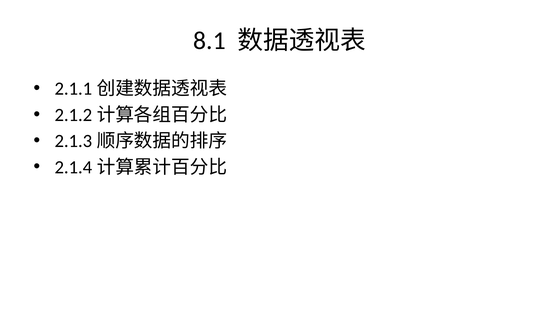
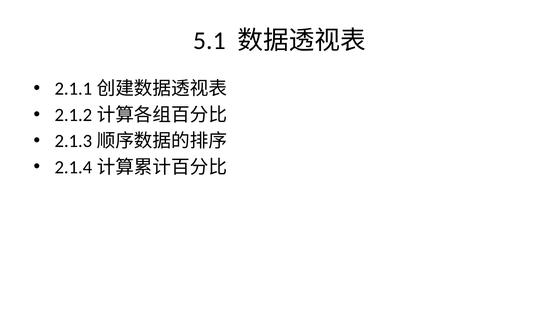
8.1: 8.1 -> 5.1 (209, 41)
